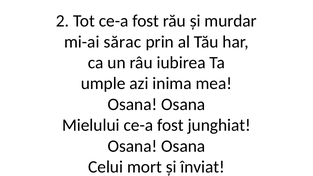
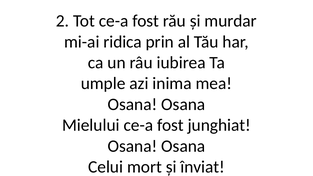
sărac: sărac -> ridica (123, 42)
